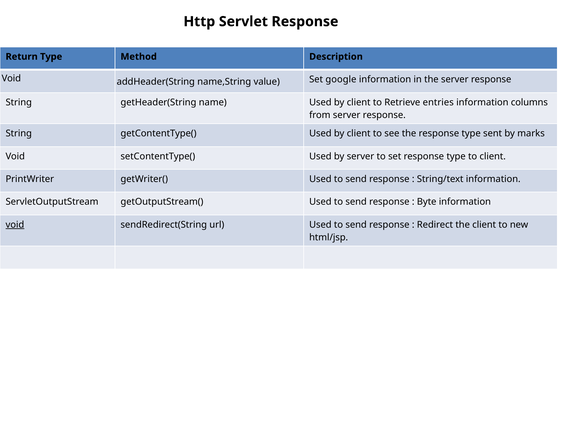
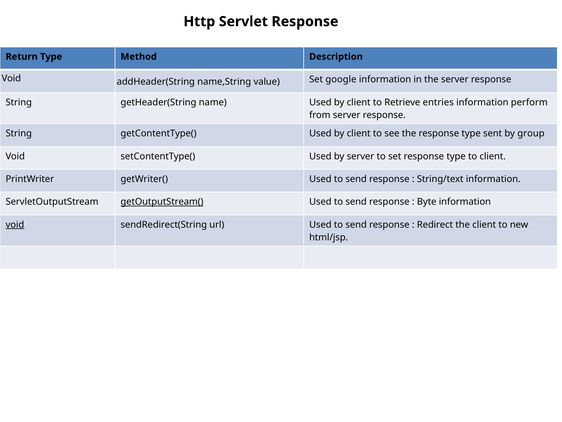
columns: columns -> perform (529, 102)
marks: marks -> group (531, 133)
getOutputStream( underline: none -> present (162, 202)
